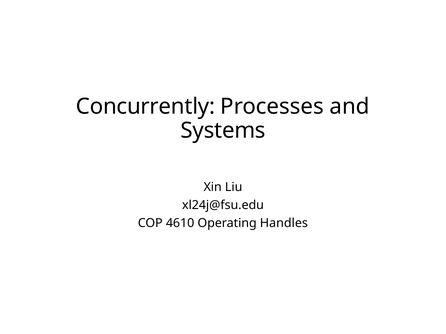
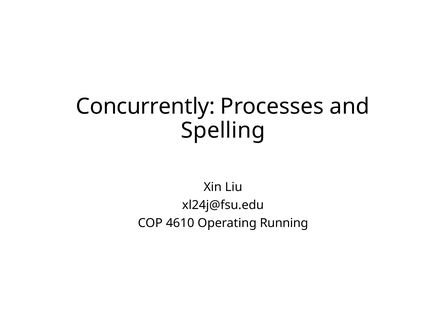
Systems: Systems -> Spelling (223, 131)
Handles: Handles -> Running (284, 223)
